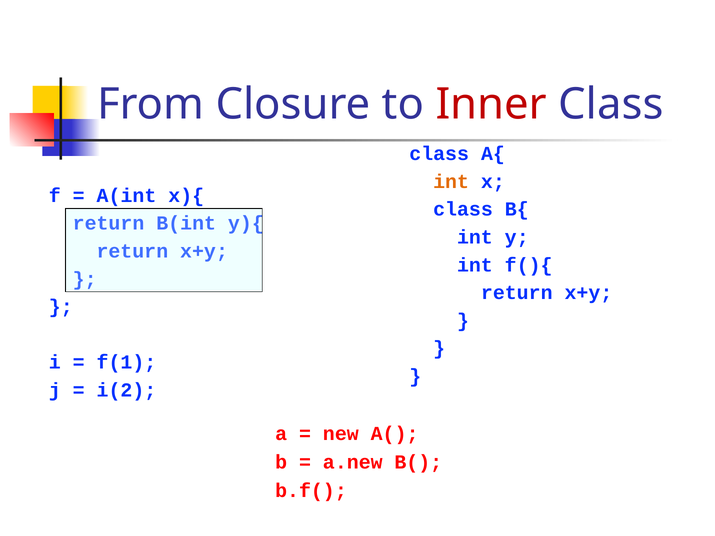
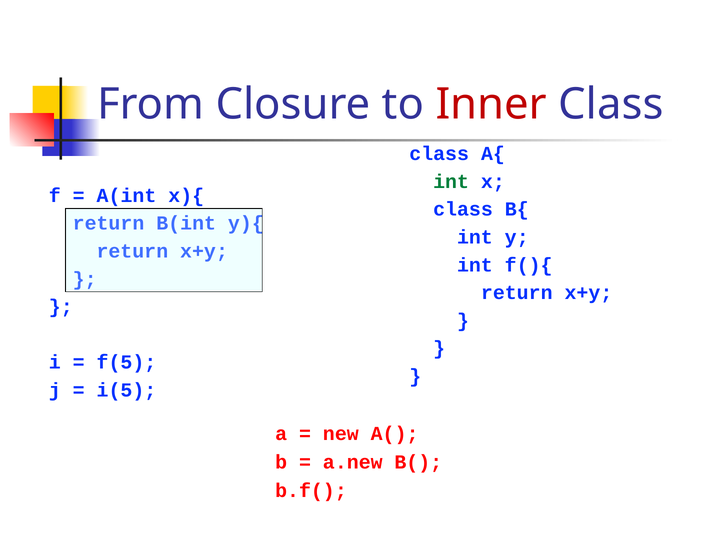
int colour: orange -> green (451, 182)
f(1: f(1 -> f(5 (126, 363)
i(2: i(2 -> i(5 (126, 390)
